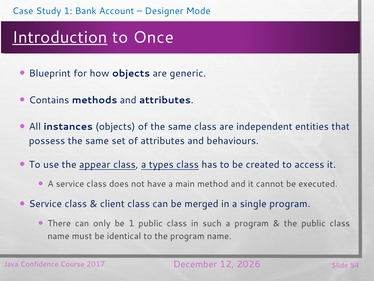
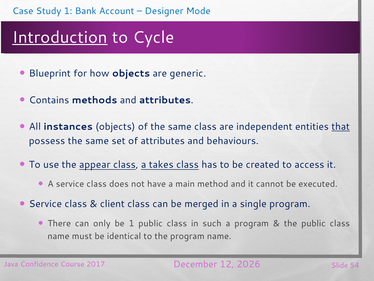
Once: Once -> Cycle (154, 37)
that underline: none -> present (341, 126)
types: types -> takes (161, 164)
